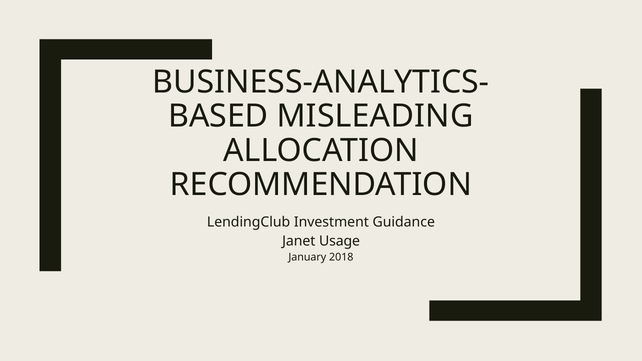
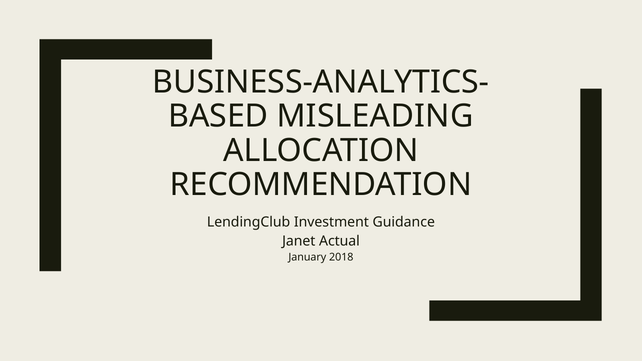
Usage: Usage -> Actual (339, 241)
